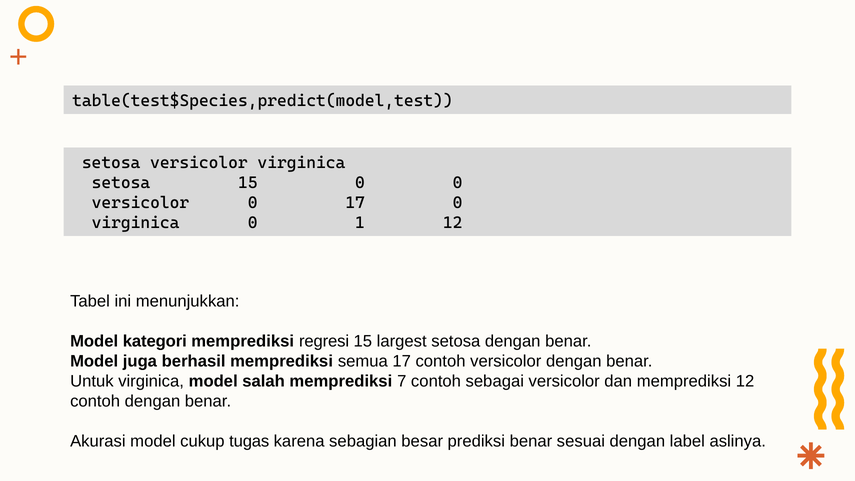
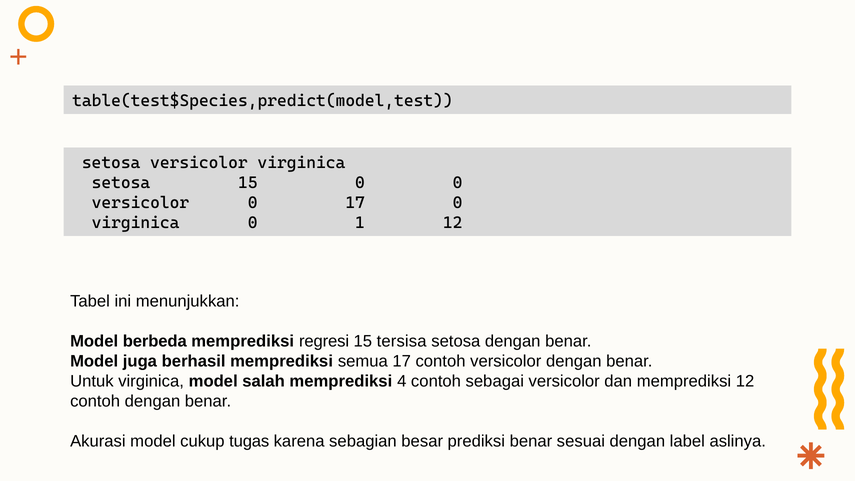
kategori: kategori -> berbeda (155, 341)
largest: largest -> tersisa (402, 341)
7: 7 -> 4 (402, 381)
